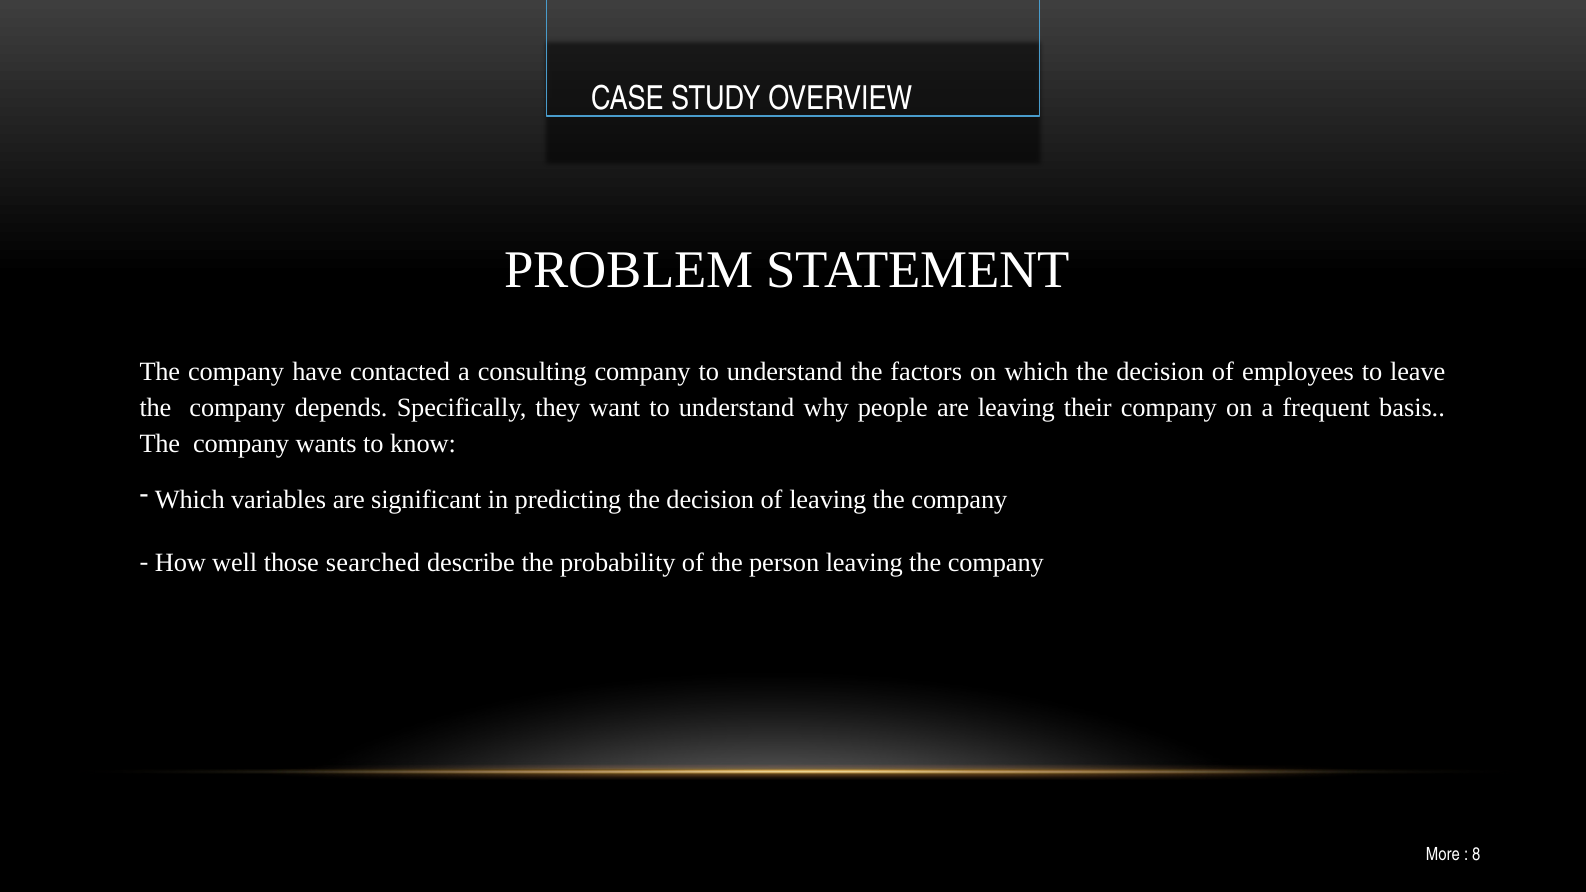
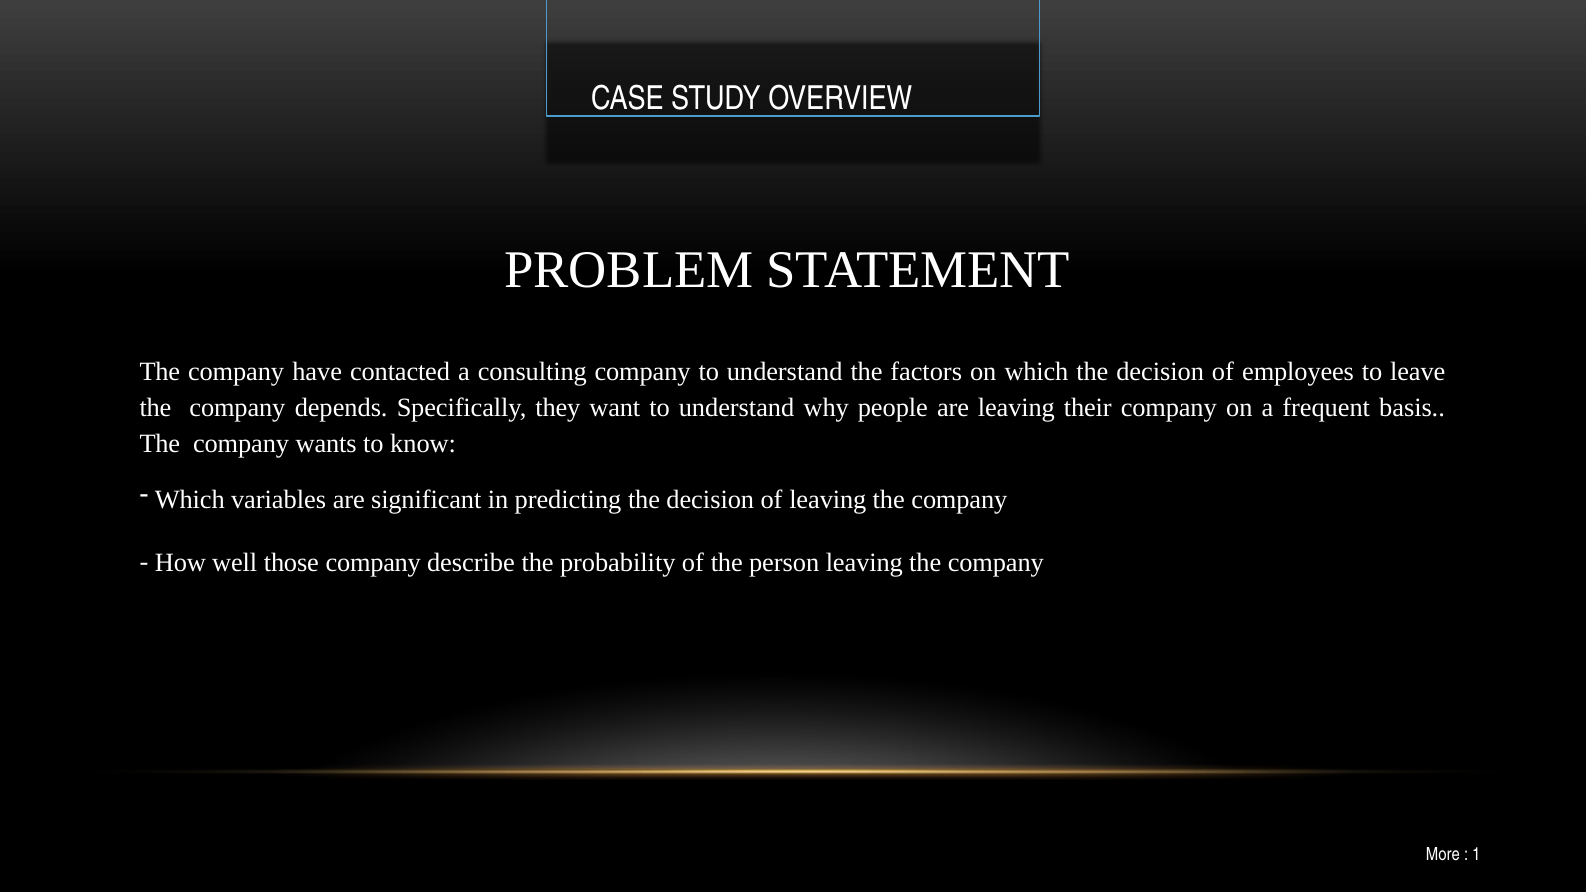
those searched: searched -> company (373, 563)
8: 8 -> 1 (1476, 855)
